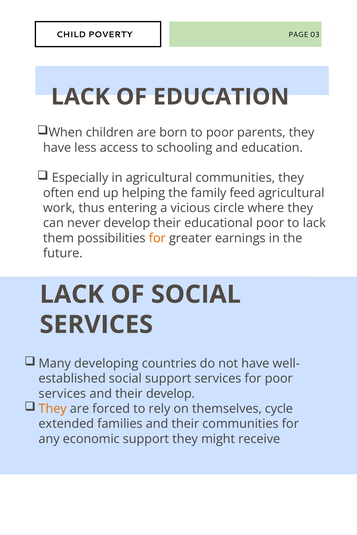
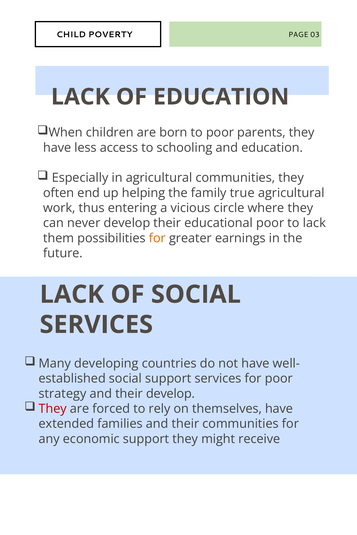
feed: feed -> true (242, 193)
services: services -> strategy (62, 394)
They colour: orange -> red (53, 409)
themselves cycle: cycle -> have (279, 409)
